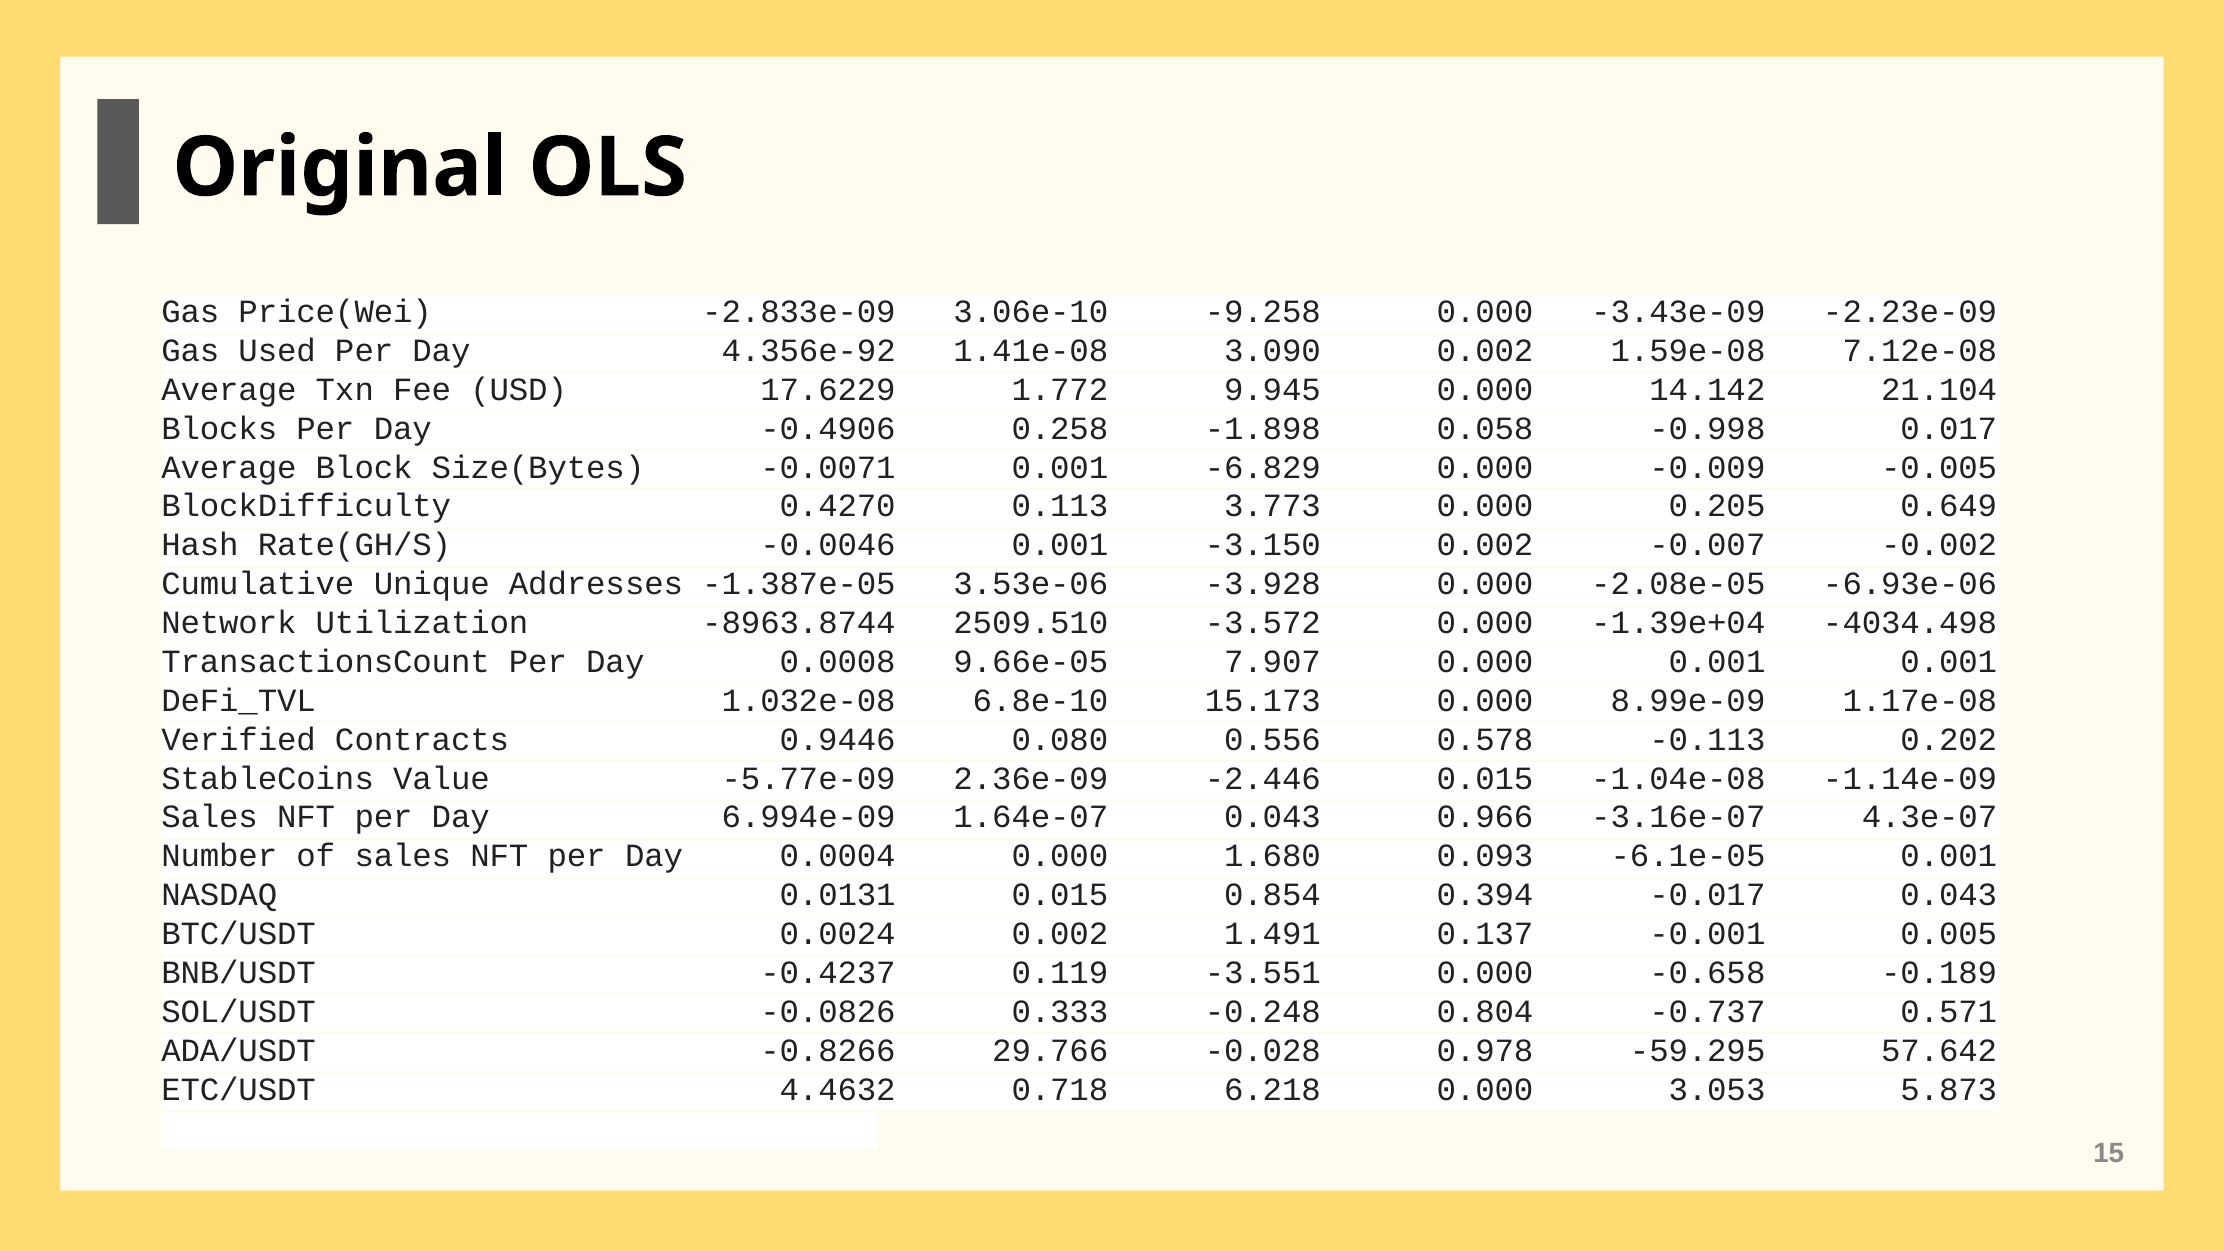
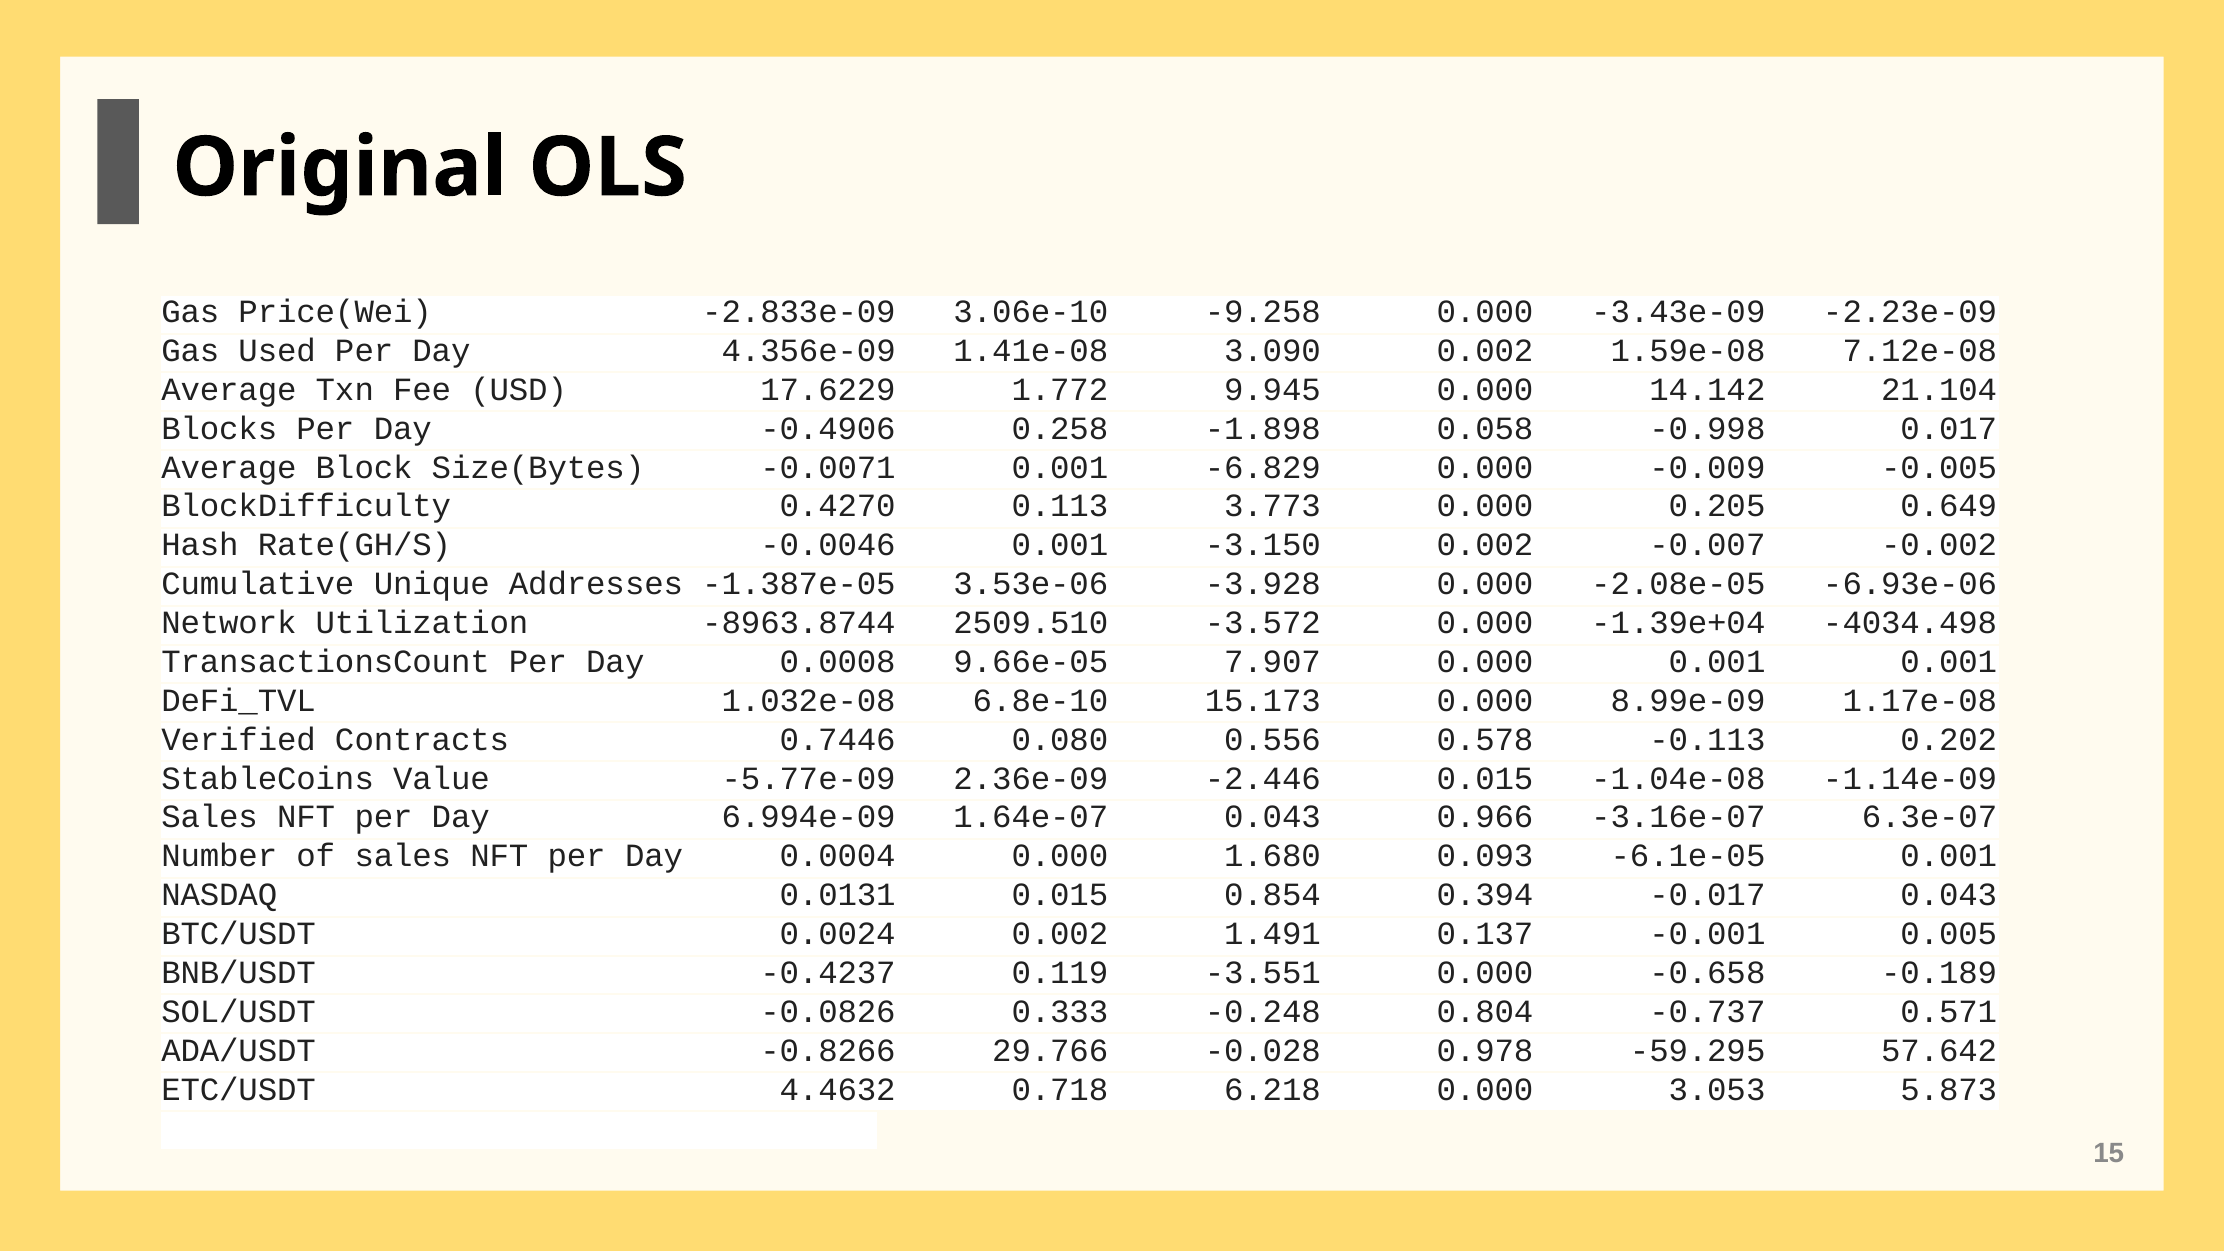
4.356e-92: 4.356e-92 -> 4.356e-09 (809, 351)
0.9446: 0.9446 -> 0.7446 (838, 740)
4.3e-07: 4.3e-07 -> 6.3e-07 (1930, 817)
